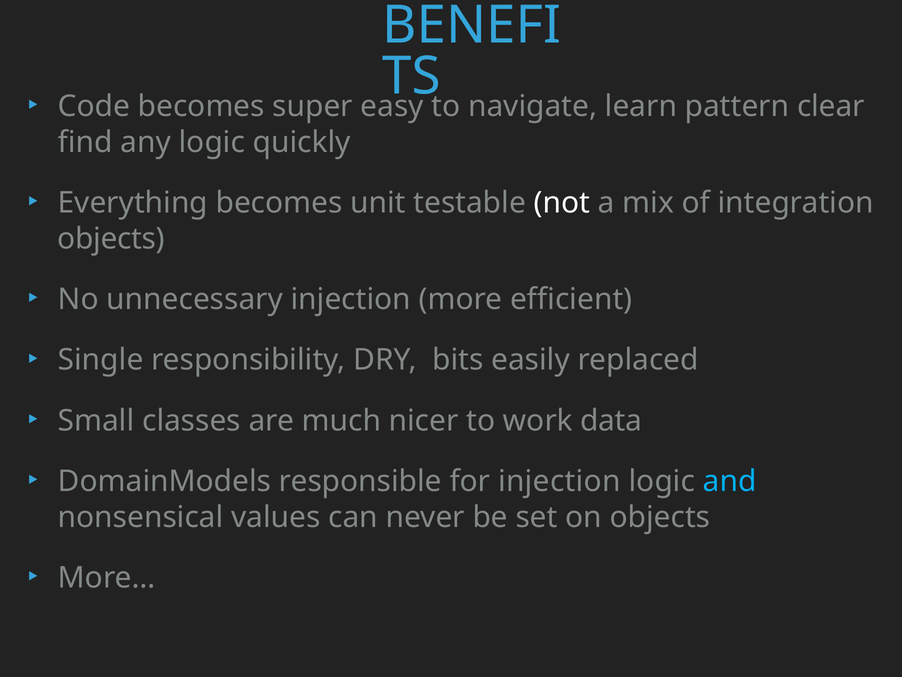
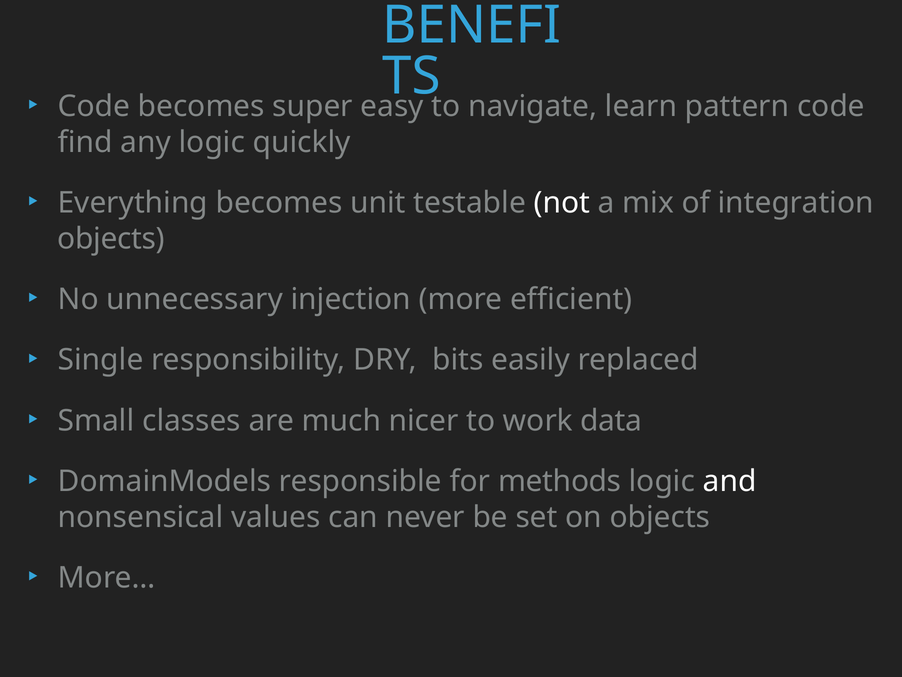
pattern clear: clear -> code (831, 106)
for injection: injection -> methods (560, 481)
and colour: light blue -> white (730, 481)
